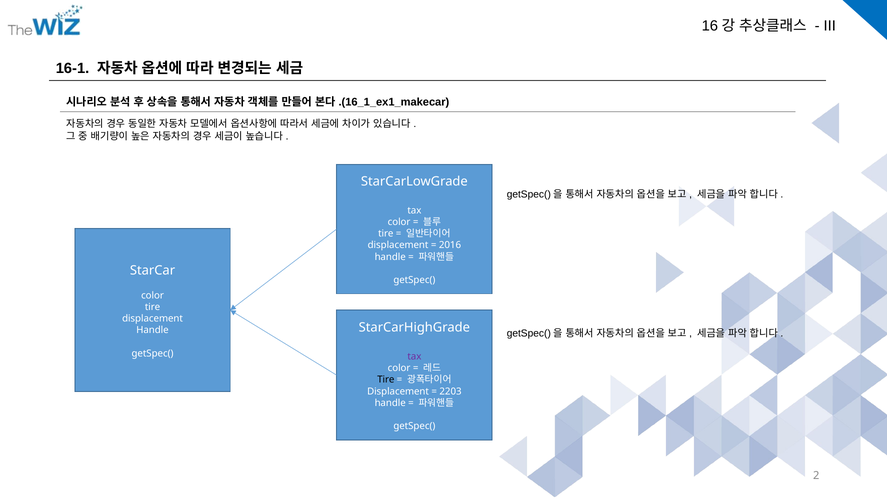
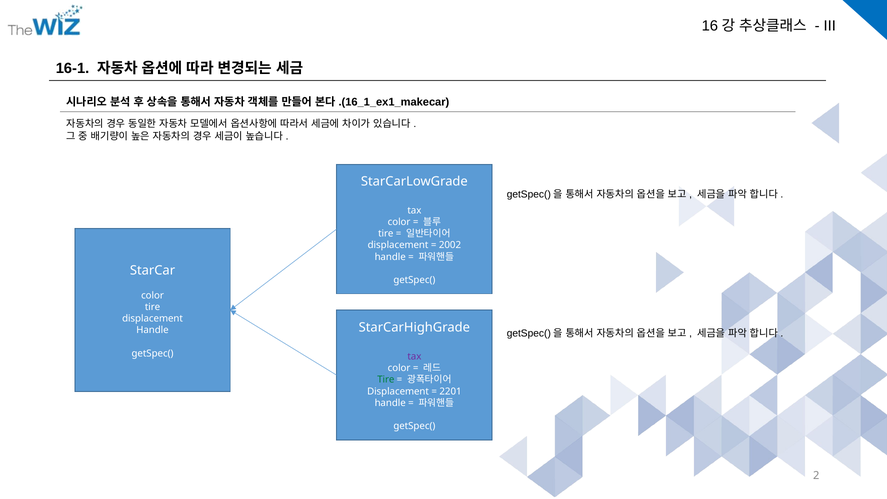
2016: 2016 -> 2002 (450, 245)
Tire colour: black -> green (386, 380)
2203: 2203 -> 2201 (451, 391)
